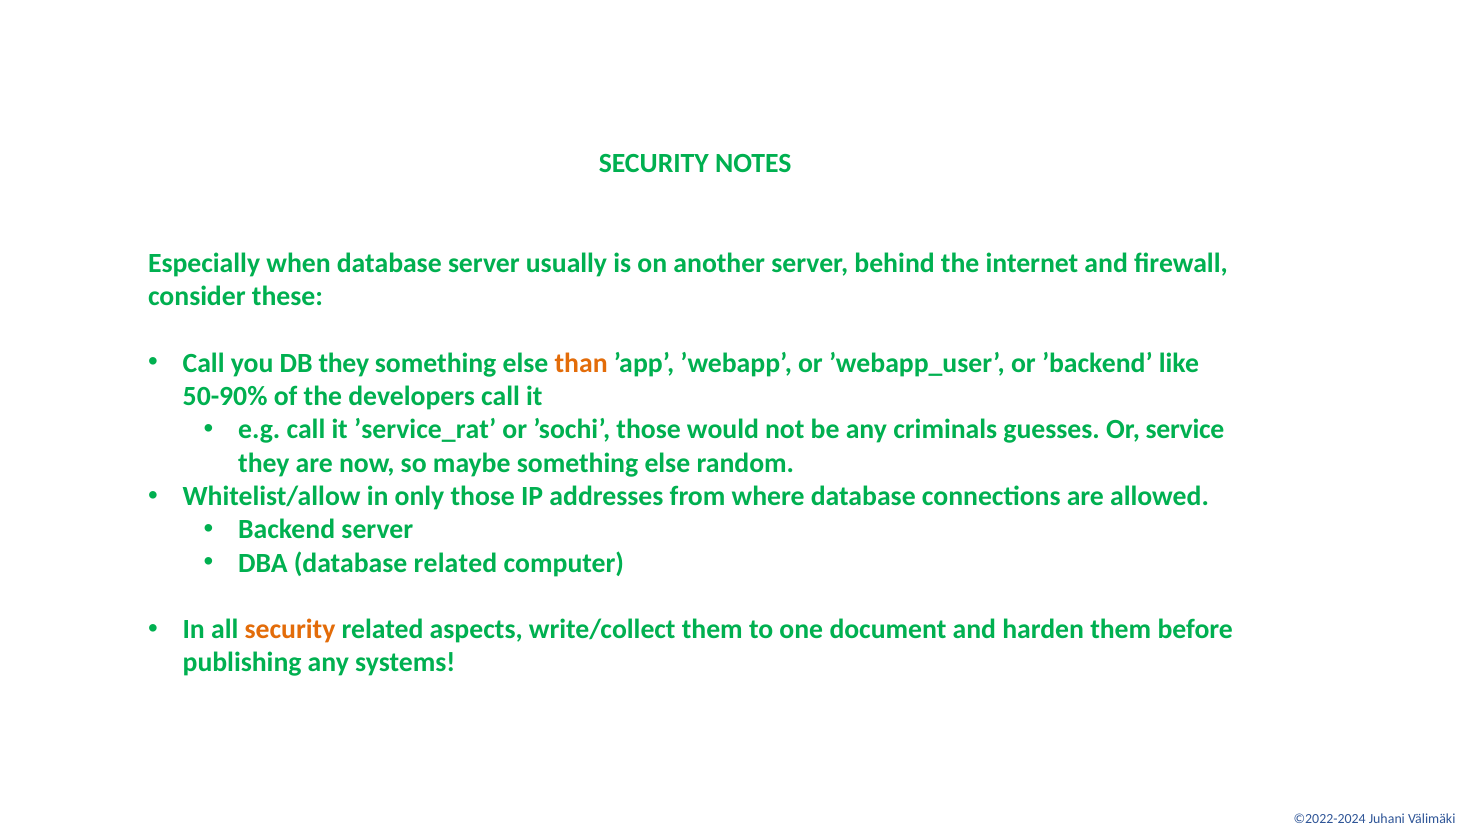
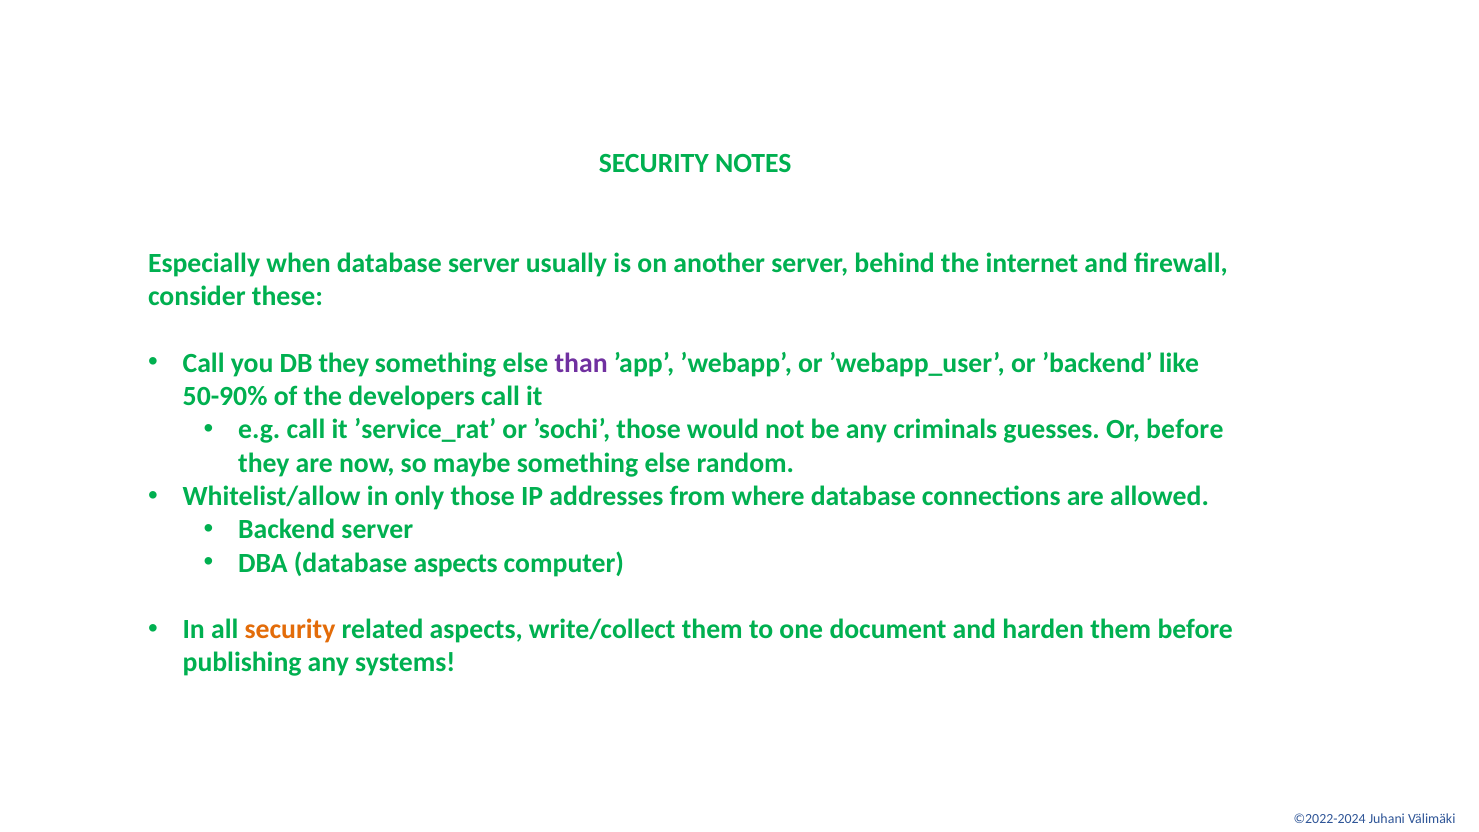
than colour: orange -> purple (581, 363)
Or service: service -> before (1185, 430)
database related: related -> aspects (456, 563)
